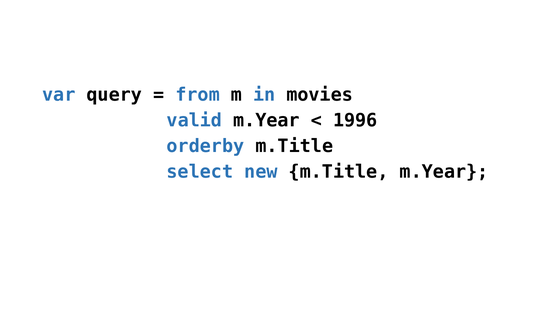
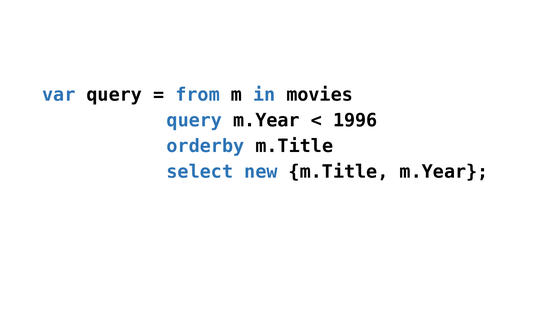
valid: valid -> query (194, 120)
